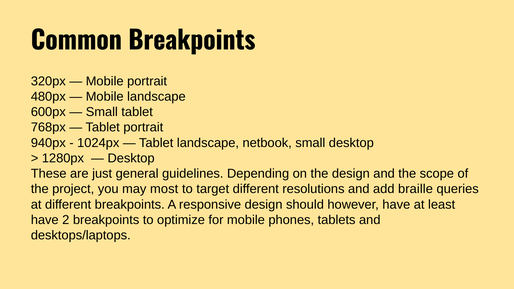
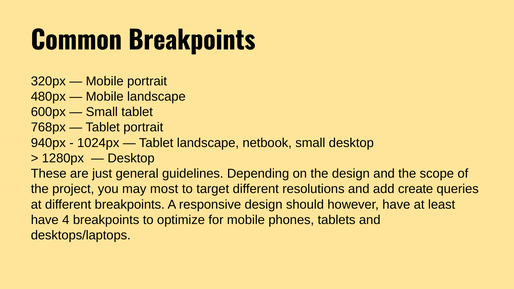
braille: braille -> create (416, 189)
2: 2 -> 4 (66, 220)
